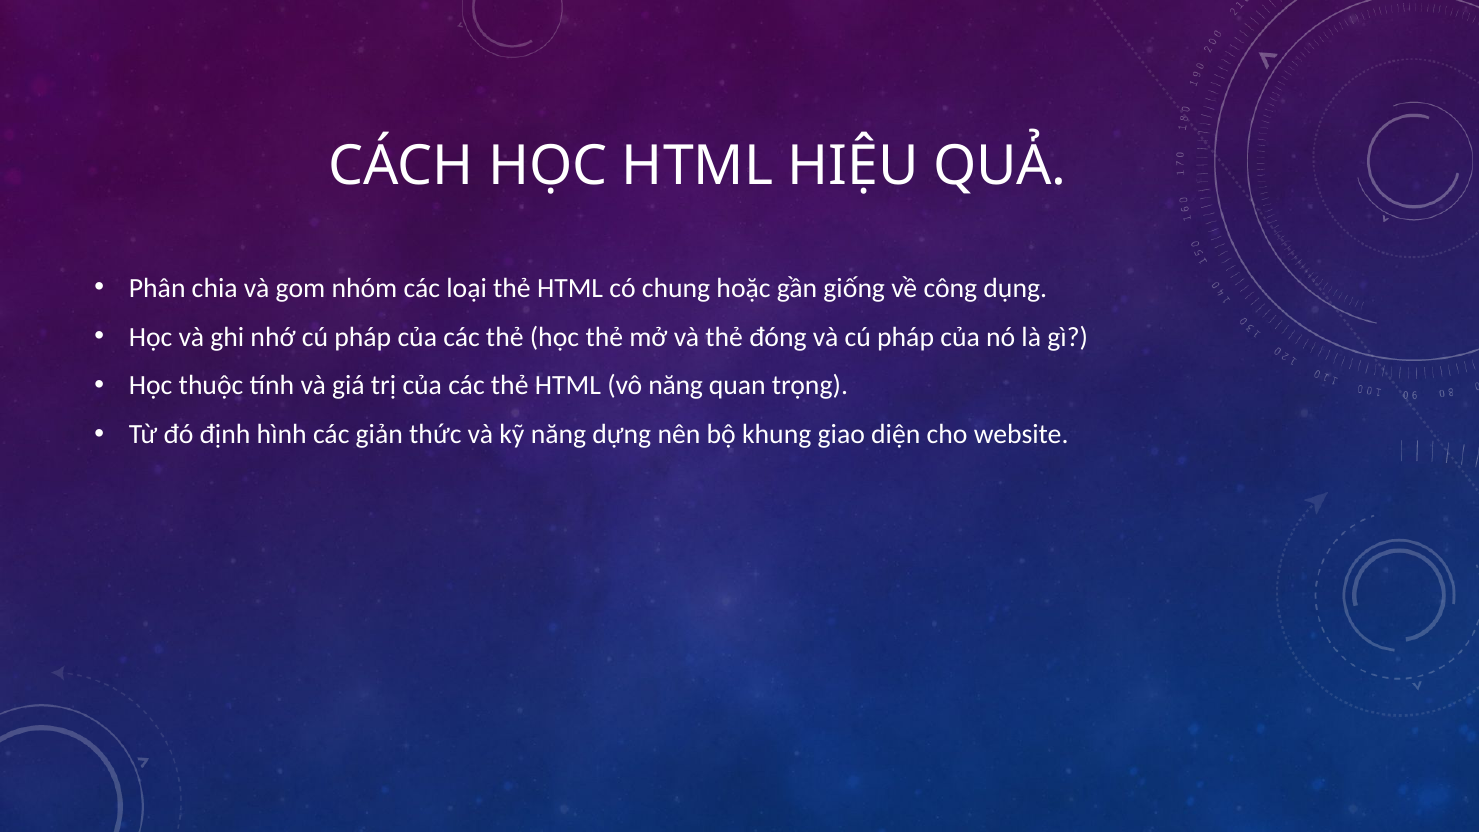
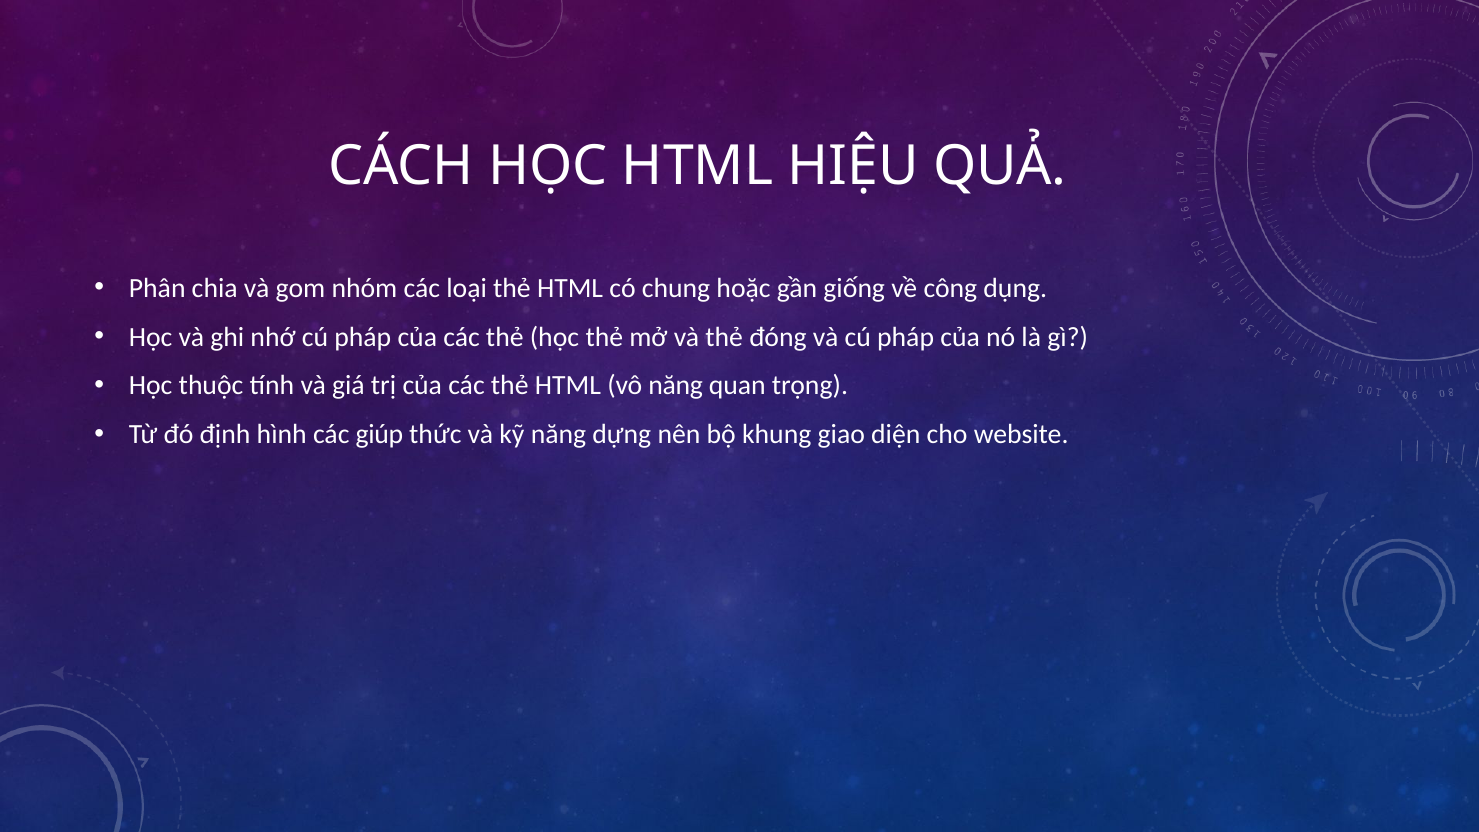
giản: giản -> giúp (379, 434)
